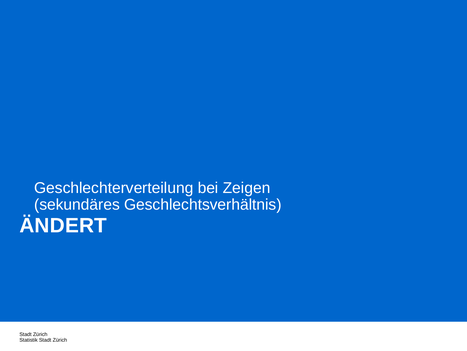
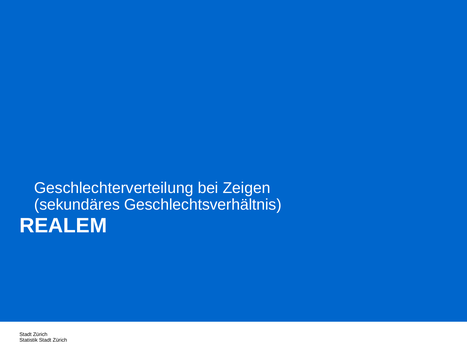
ÄNDERT: ÄNDERT -> REALEM (63, 225)
